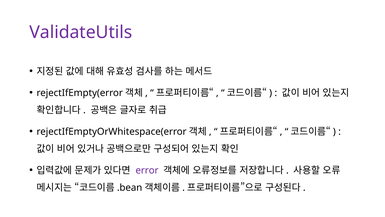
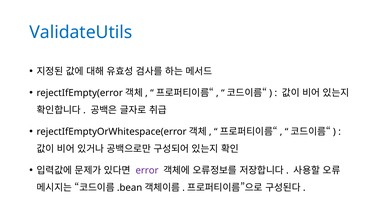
ValidateUtils colour: purple -> blue (81, 32)
